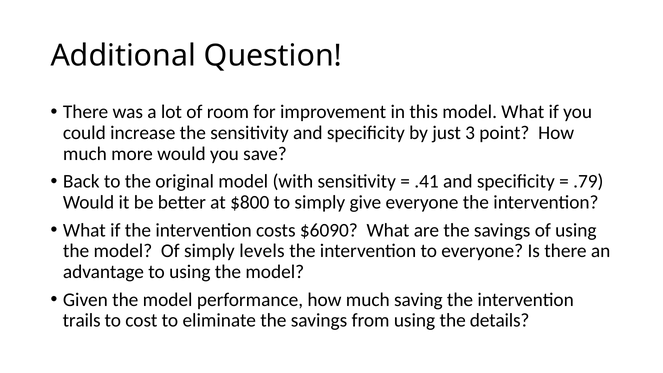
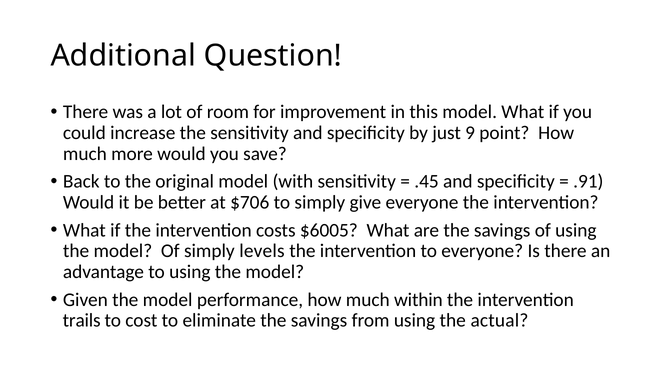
3: 3 -> 9 (470, 133)
.41: .41 -> .45 (426, 182)
.79: .79 -> .91 (588, 182)
$800: $800 -> $706 (250, 202)
$6090: $6090 -> $6005 (329, 230)
saving: saving -> within (418, 300)
details: details -> actual (499, 320)
